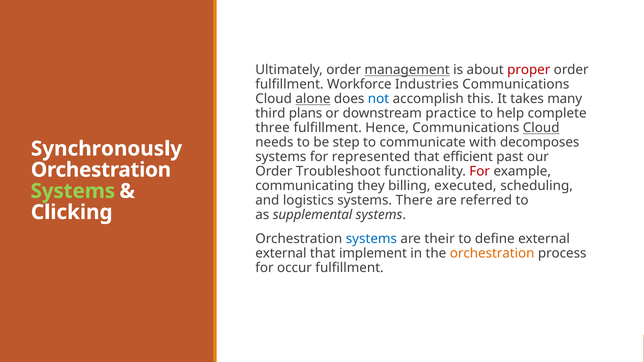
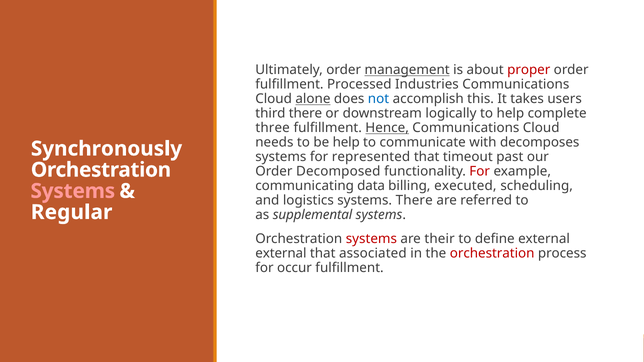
Workforce: Workforce -> Processed (359, 85)
many: many -> users (565, 99)
third plans: plans -> there (306, 114)
practice: practice -> logically (451, 114)
Hence underline: none -> present (387, 128)
Cloud underline: present -> none (541, 128)
be step: step -> help (346, 143)
efficient: efficient -> timeout (468, 157)
Troubleshoot: Troubleshoot -> Decomposed (338, 172)
they: they -> data (371, 186)
Systems colour: light green -> pink (73, 191)
Clicking: Clicking -> Regular (72, 212)
systems colour: blue -> red (371, 239)
implement: implement -> associated (373, 254)
orchestration colour: orange -> red (492, 254)
